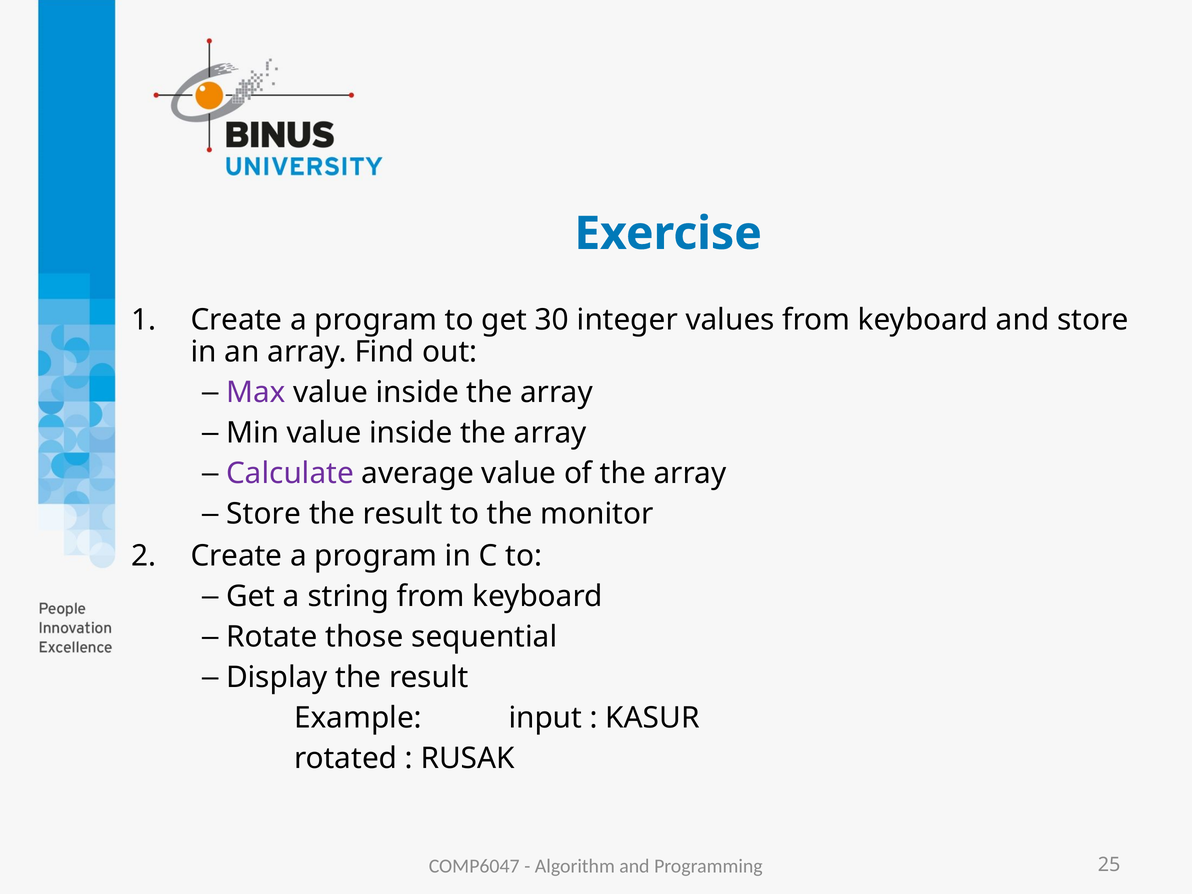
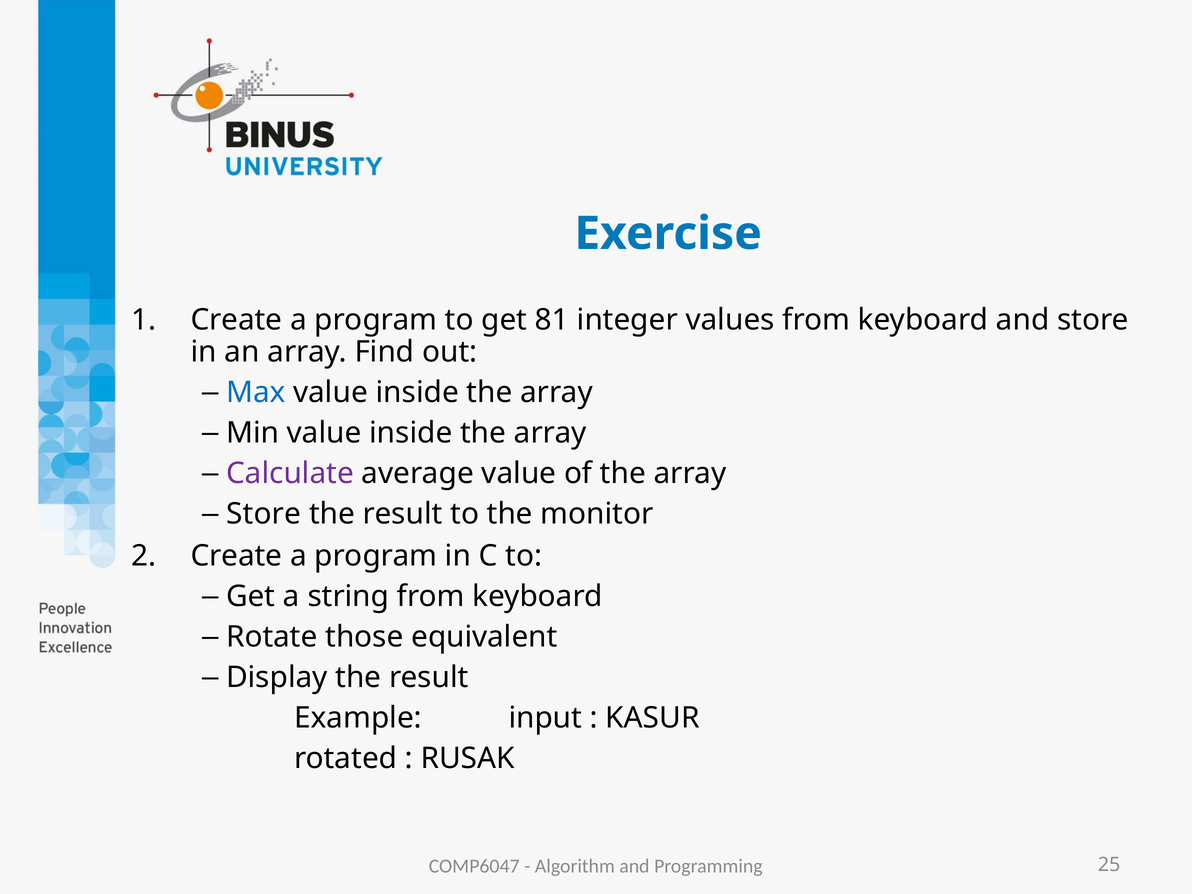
30: 30 -> 81 (552, 320)
Max colour: purple -> blue (256, 393)
sequential: sequential -> equivalent (484, 637)
